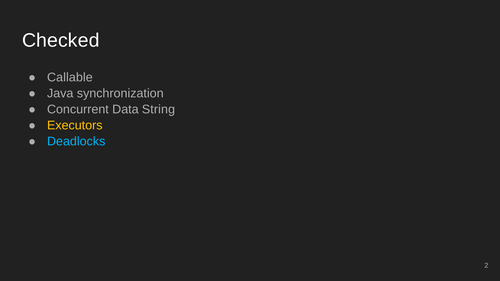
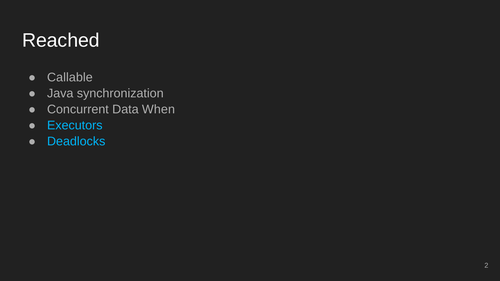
Checked: Checked -> Reached (61, 40)
String: String -> When (158, 109)
Executors colour: yellow -> light blue (75, 126)
